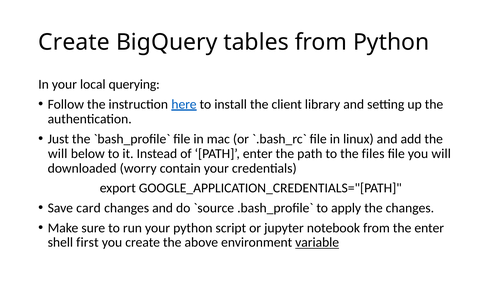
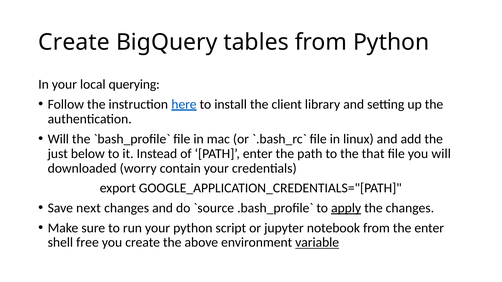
Just: Just -> Will (58, 139)
will: will -> just (58, 154)
files: files -> that (373, 154)
card: card -> next (89, 208)
apply underline: none -> present (346, 208)
first: first -> free (87, 243)
